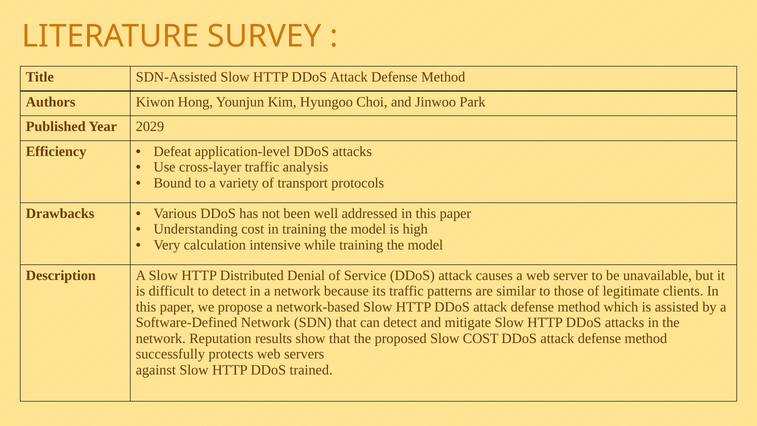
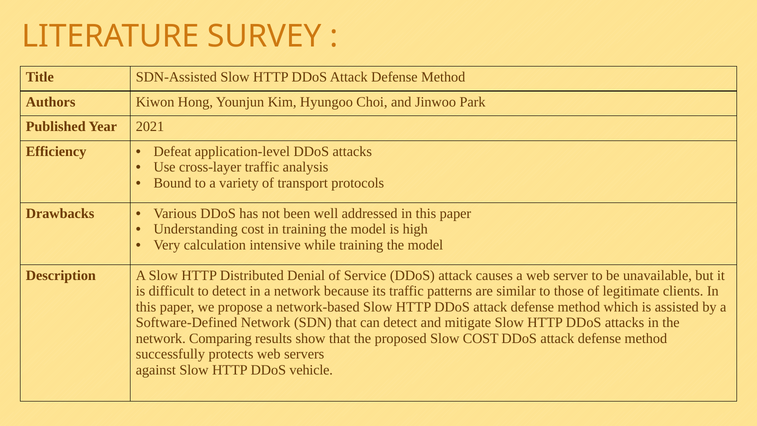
2029: 2029 -> 2021 (150, 127)
Reputation: Reputation -> Comparing (220, 338)
trained: trained -> vehicle (311, 370)
